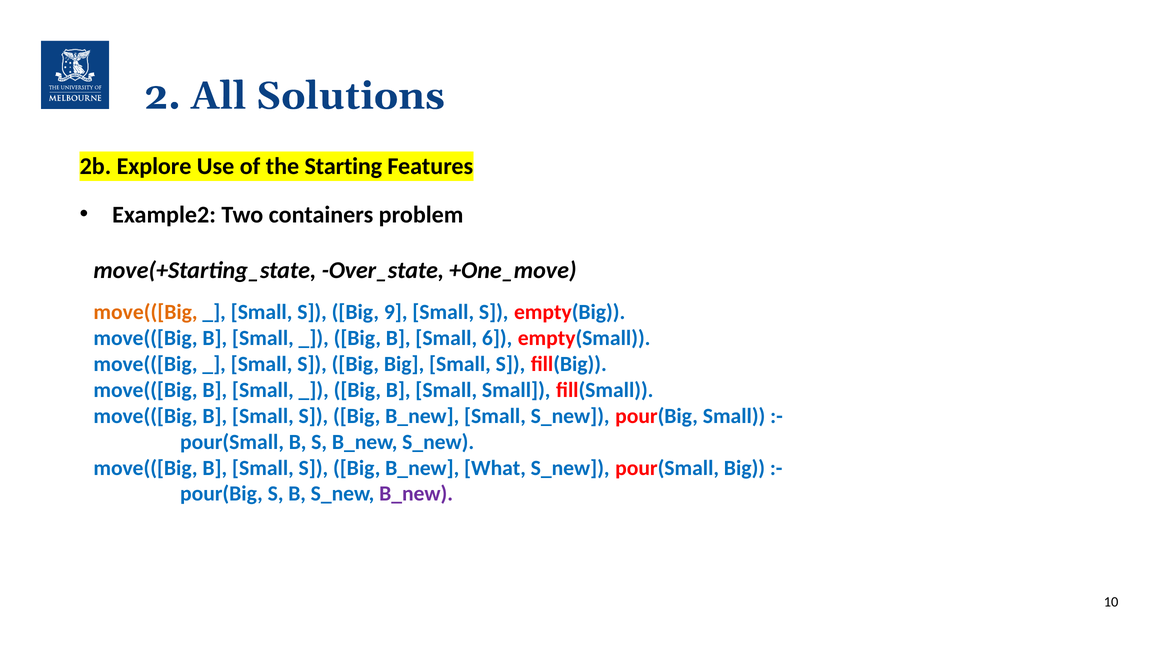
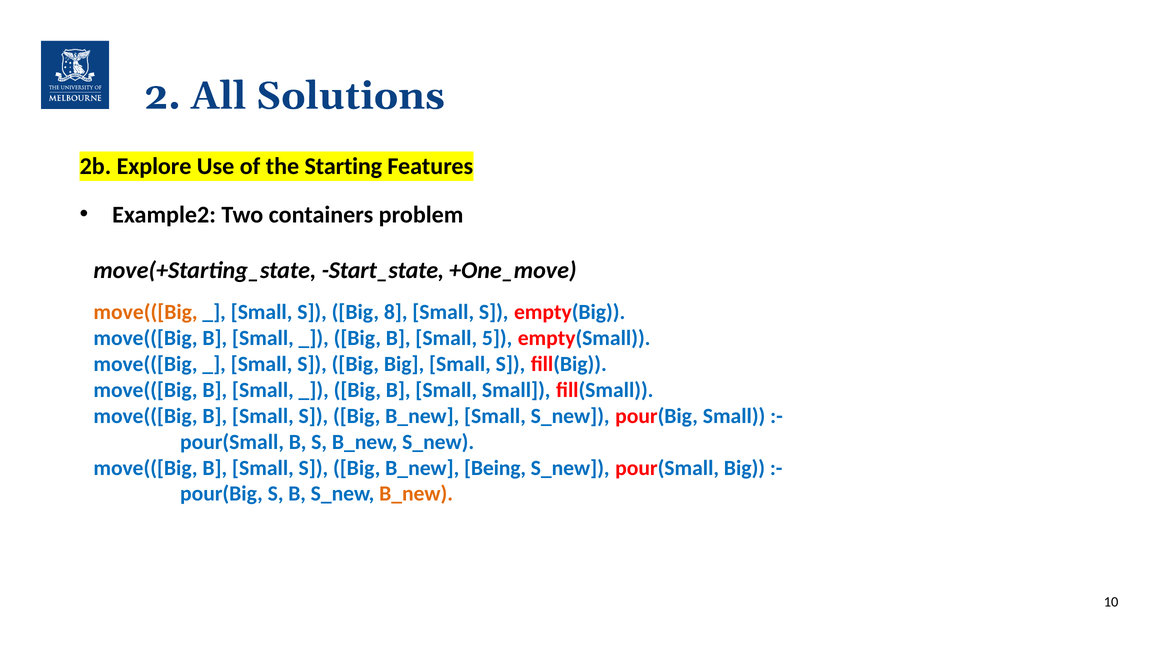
Over_state: Over_state -> Start_state (383, 271)
9: 9 -> 8 (396, 312)
6: 6 -> 5 (497, 338)
What: What -> Being (495, 468)
B_new colour: purple -> orange (416, 494)
